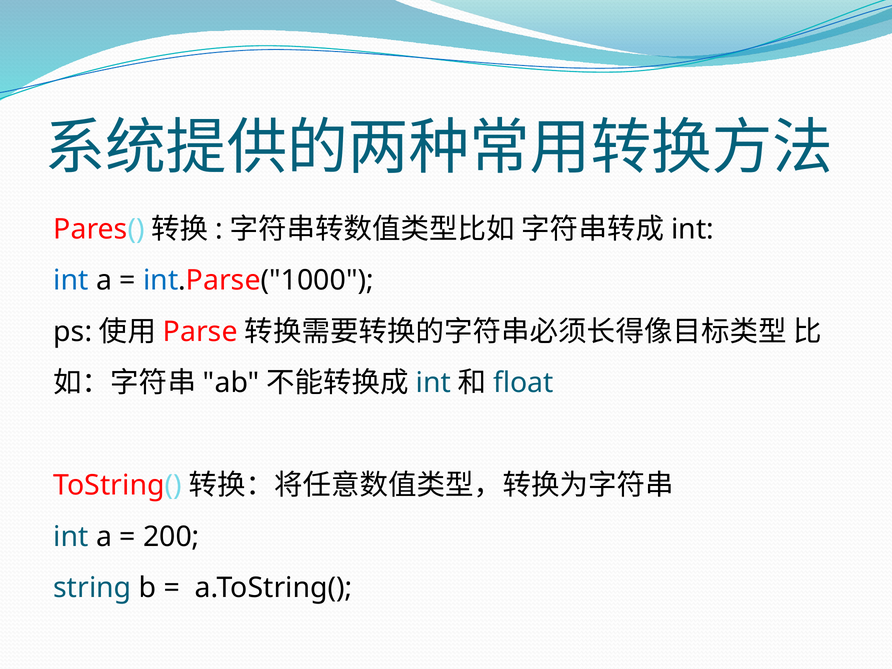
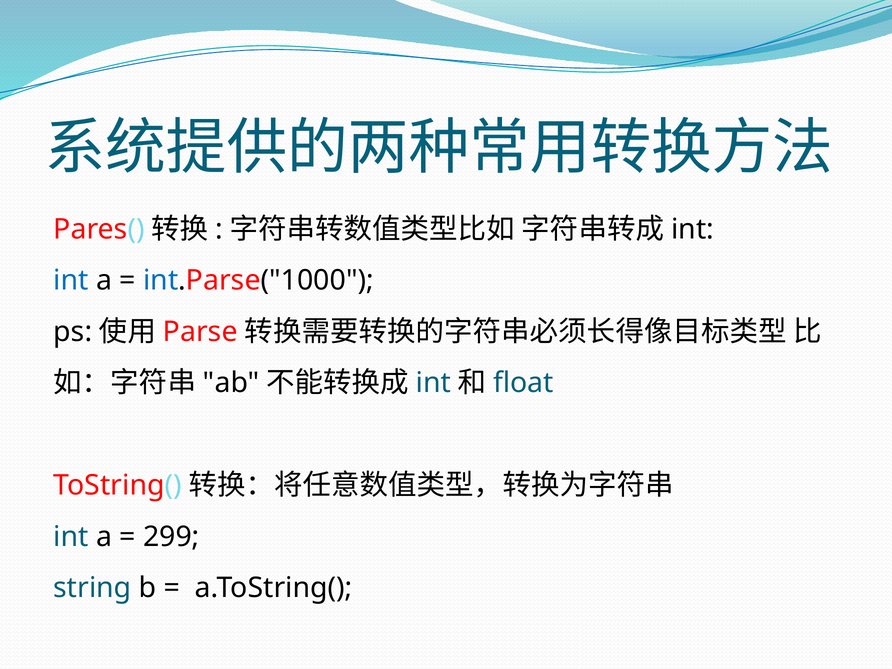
200: 200 -> 299 (171, 537)
